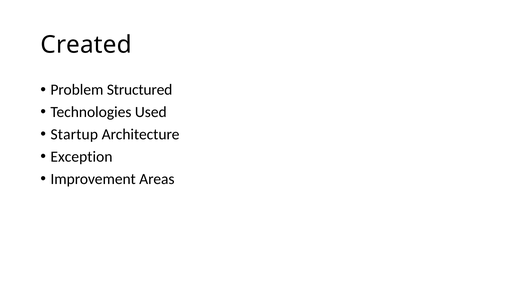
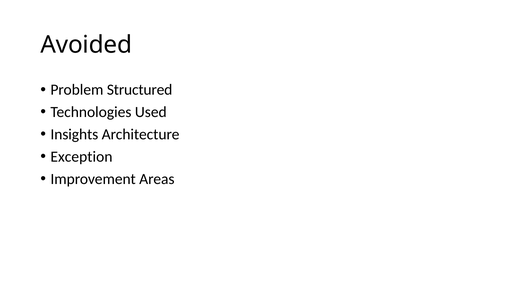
Created: Created -> Avoided (86, 45)
Startup: Startup -> Insights (74, 134)
